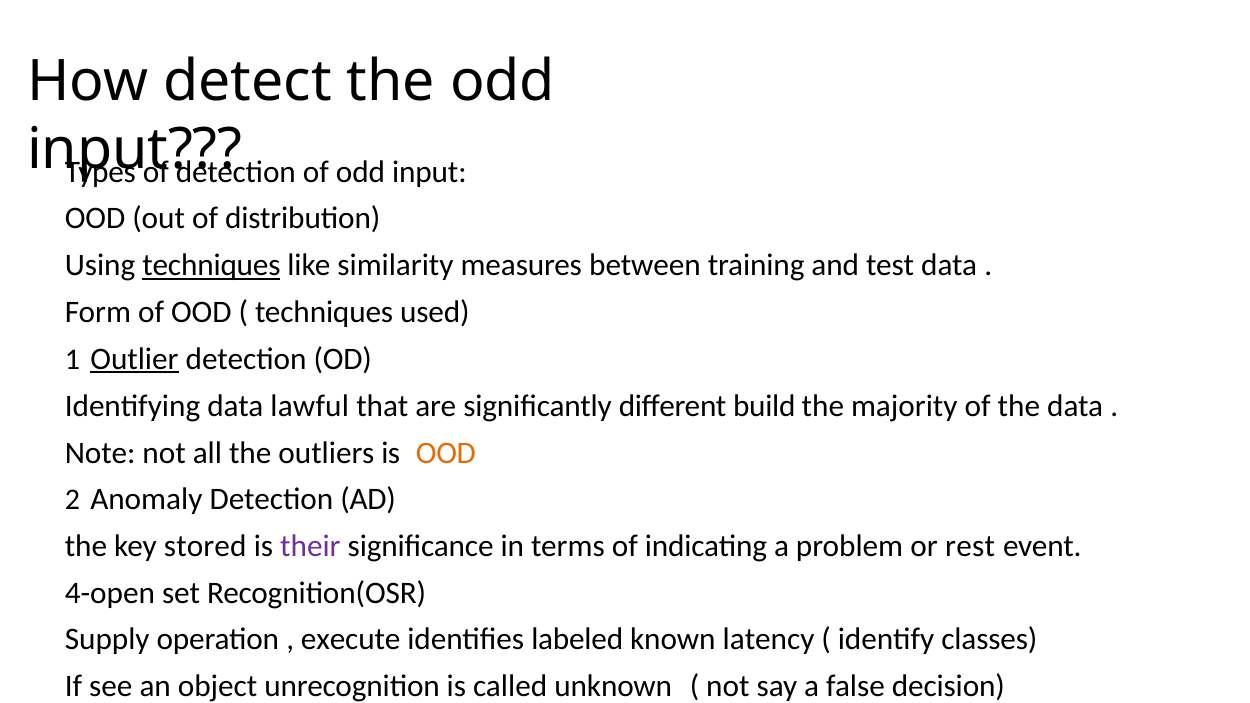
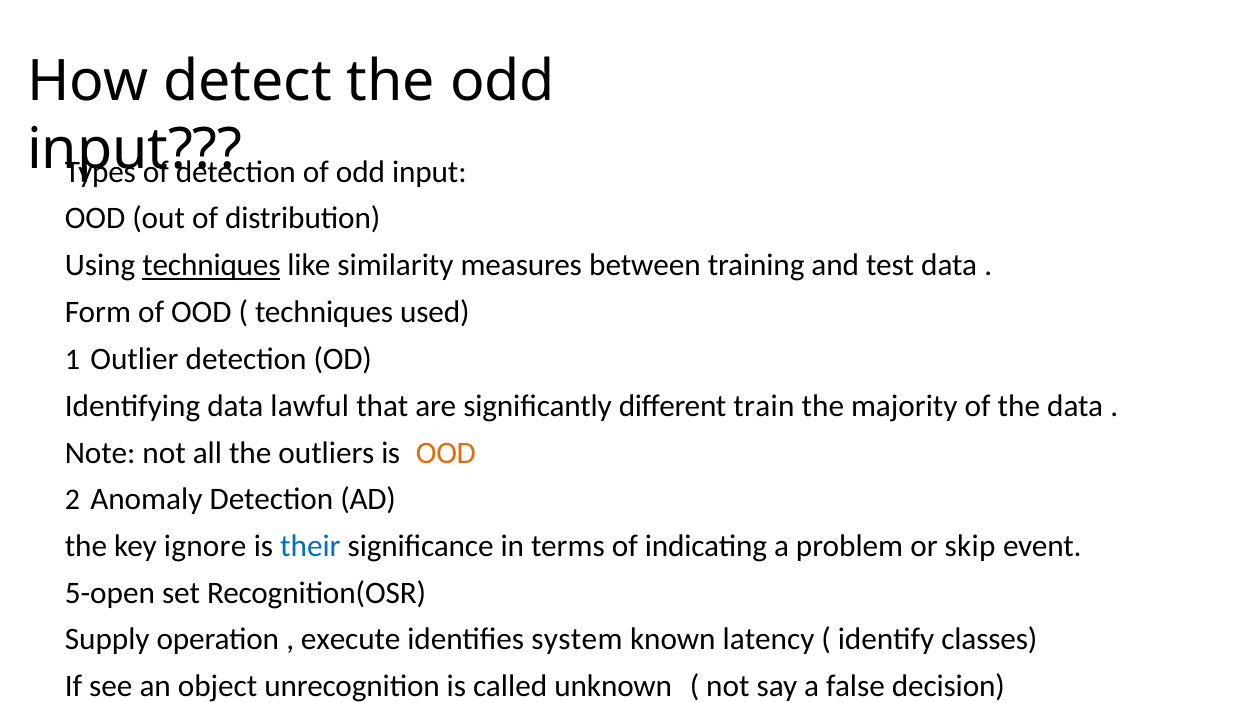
Outlier underline: present -> none (134, 359)
build: build -> train (764, 406)
stored: stored -> ignore (205, 546)
their colour: purple -> blue (310, 546)
rest: rest -> skip (970, 546)
4-open: 4-open -> 5-open (110, 593)
labeled: labeled -> system (577, 640)
